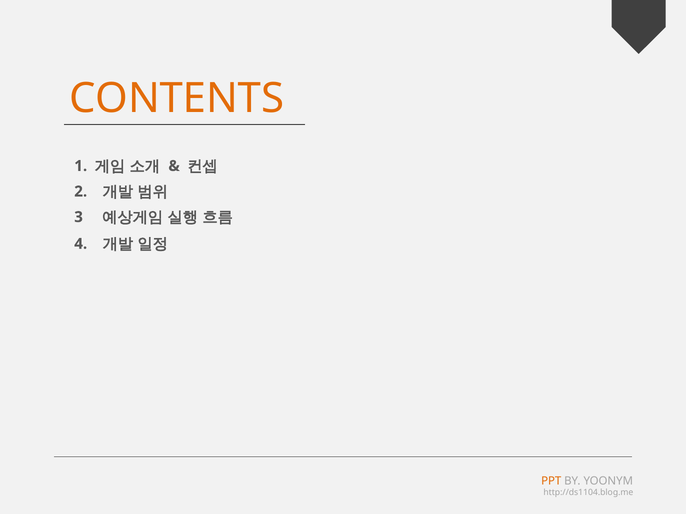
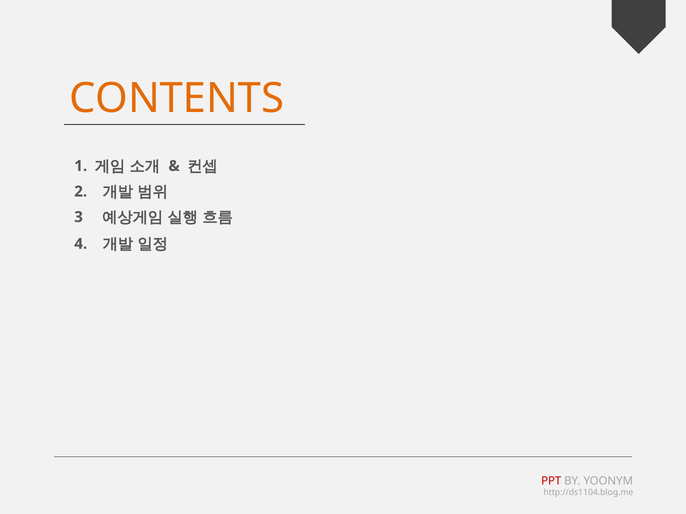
PPT colour: orange -> red (551, 481)
